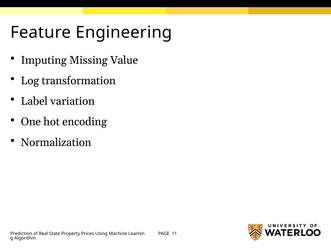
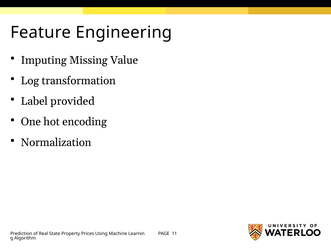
variation: variation -> provided (73, 101)
